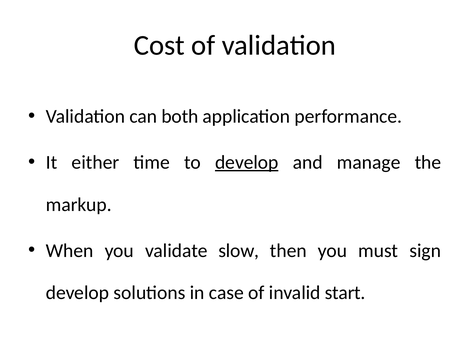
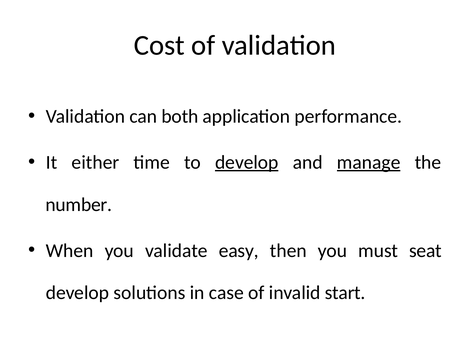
manage underline: none -> present (369, 163)
markup: markup -> number (79, 205)
slow: slow -> easy (239, 251)
sign: sign -> seat (425, 251)
